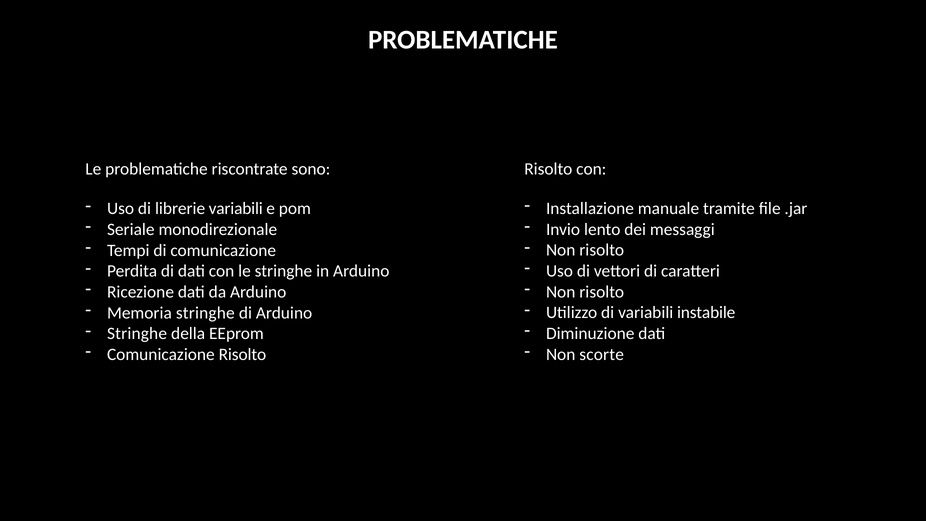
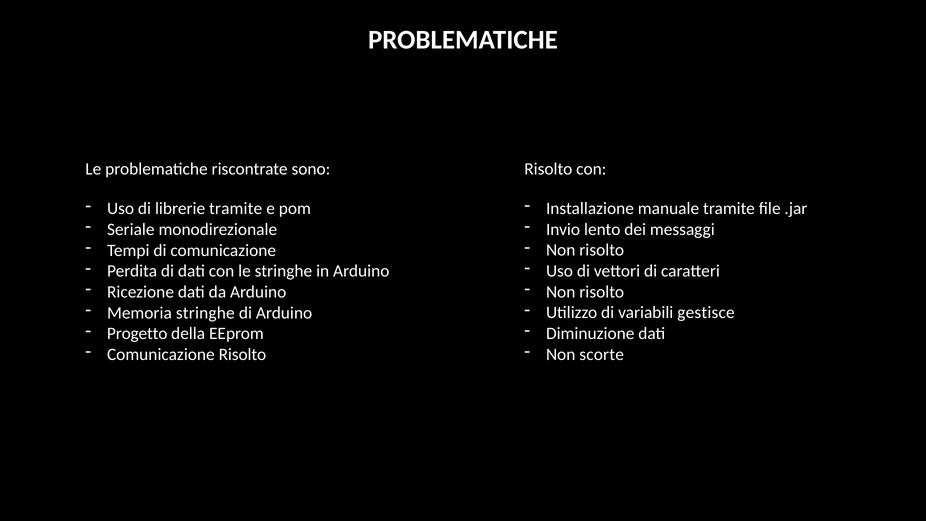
librerie variabili: variabili -> tramite (236, 209)
instabile: instabile -> gestisce (706, 313)
Stringhe: Stringhe -> Progetto (137, 334)
